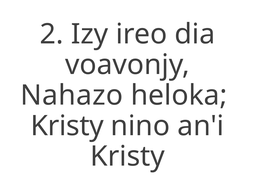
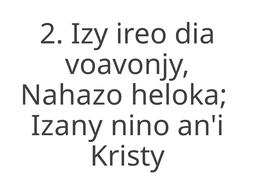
Kristy: Kristy -> Izany (67, 126)
